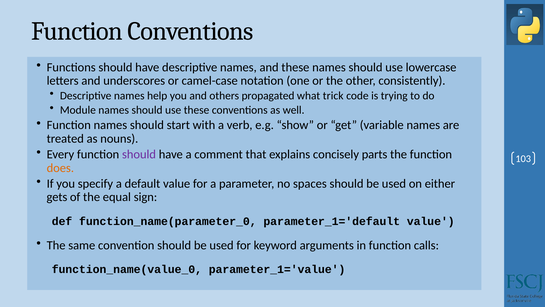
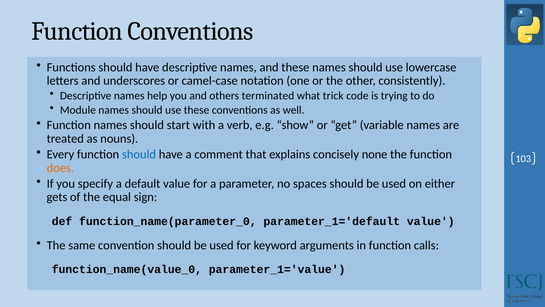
propagated: propagated -> terminated (268, 95)
should colour: purple -> blue (139, 154)
parts: parts -> none (375, 154)
